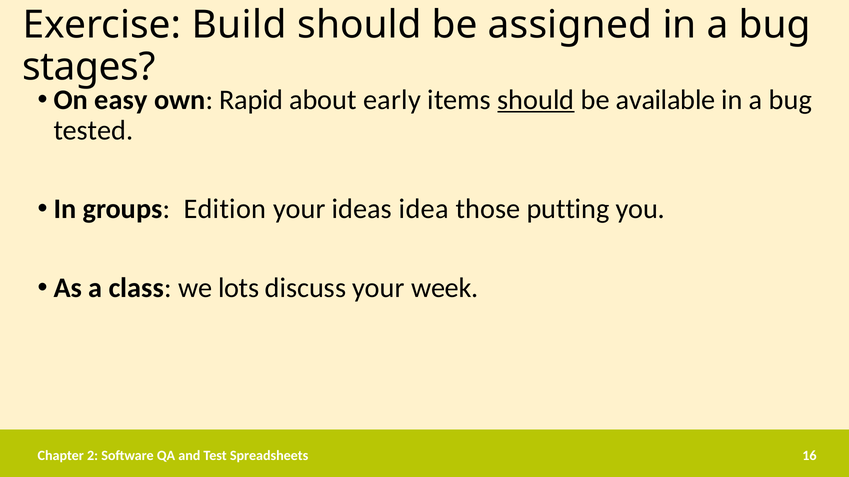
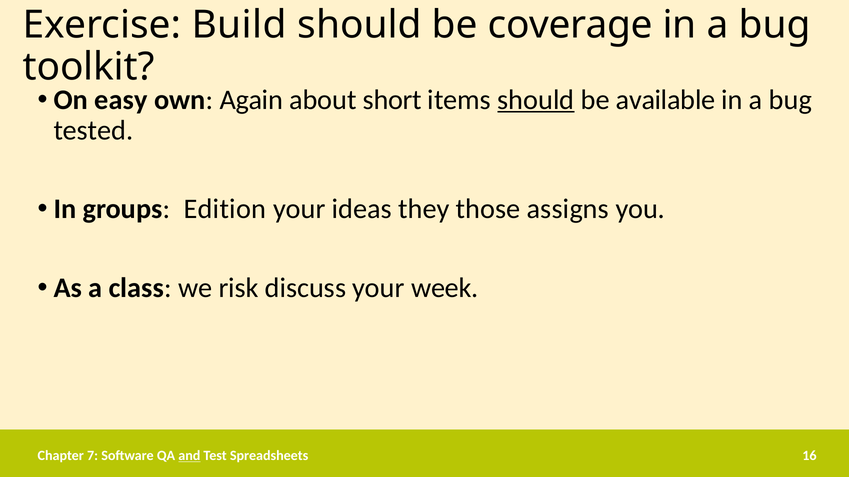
assigned: assigned -> coverage (570, 25)
stages: stages -> toolkit (89, 67)
Rapid: Rapid -> Again (251, 100)
early: early -> short (392, 100)
idea: idea -> they (424, 209)
putting: putting -> assigns (568, 209)
lots: lots -> risk (238, 288)
2: 2 -> 7 (93, 456)
and underline: none -> present (189, 456)
